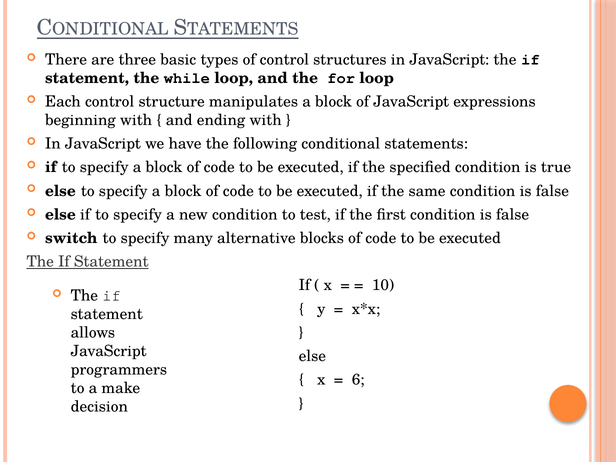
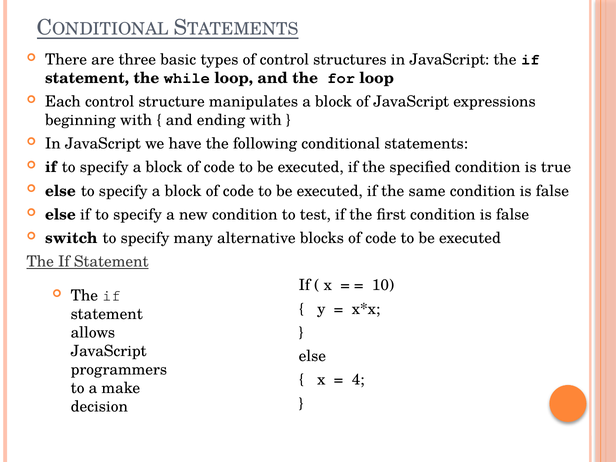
6: 6 -> 4 (358, 380)
